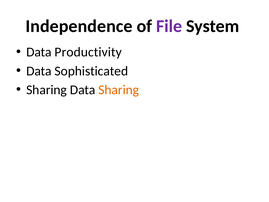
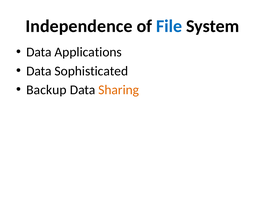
File colour: purple -> blue (169, 26)
Productivity: Productivity -> Applications (88, 52)
Sharing: Sharing -> Backup (46, 90)
